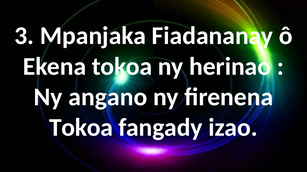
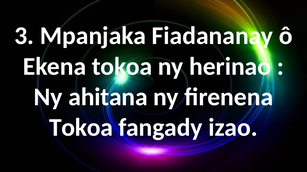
angano: angano -> ahitana (108, 97)
